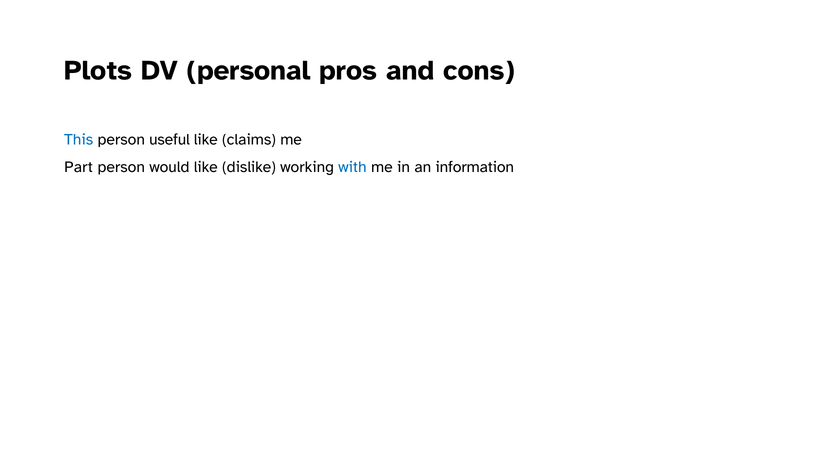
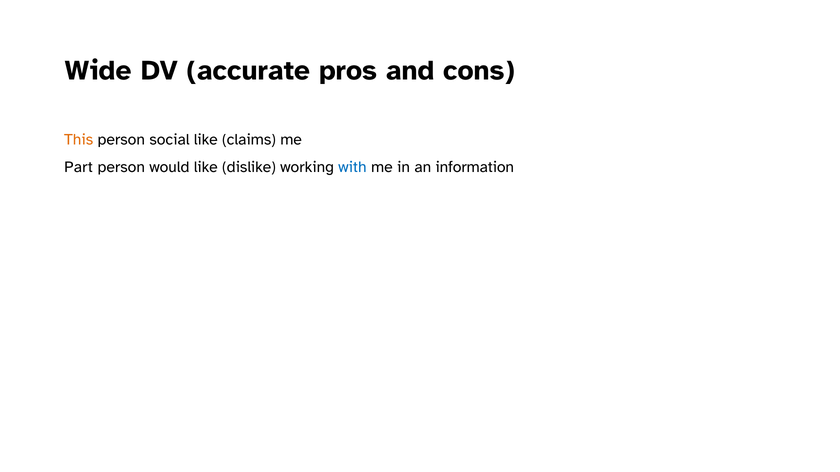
Plots: Plots -> Wide (98, 71)
personal: personal -> accurate (249, 71)
This colour: blue -> orange (79, 139)
useful: useful -> social (169, 139)
